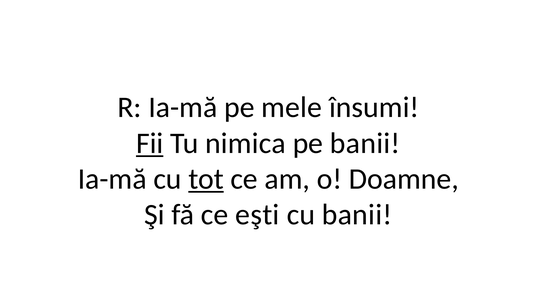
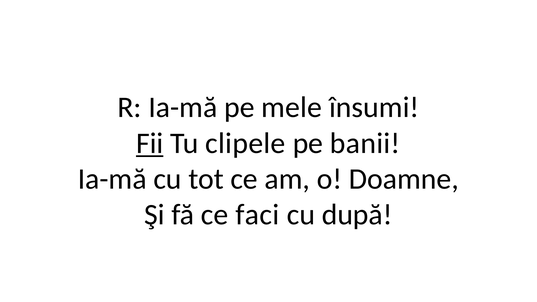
nimica: nimica -> clipele (245, 143)
tot underline: present -> none (206, 179)
eşti: eşti -> faci (257, 215)
cu banii: banii -> după (357, 215)
